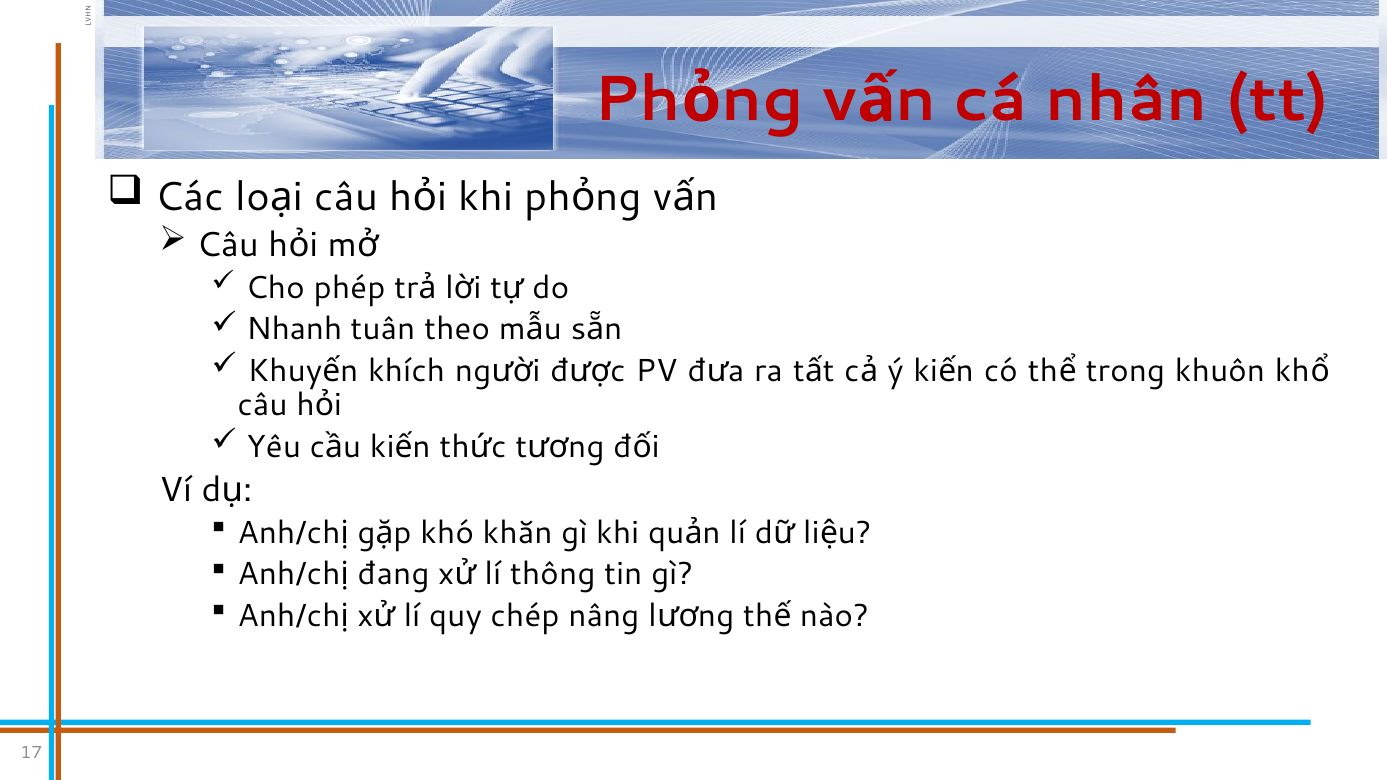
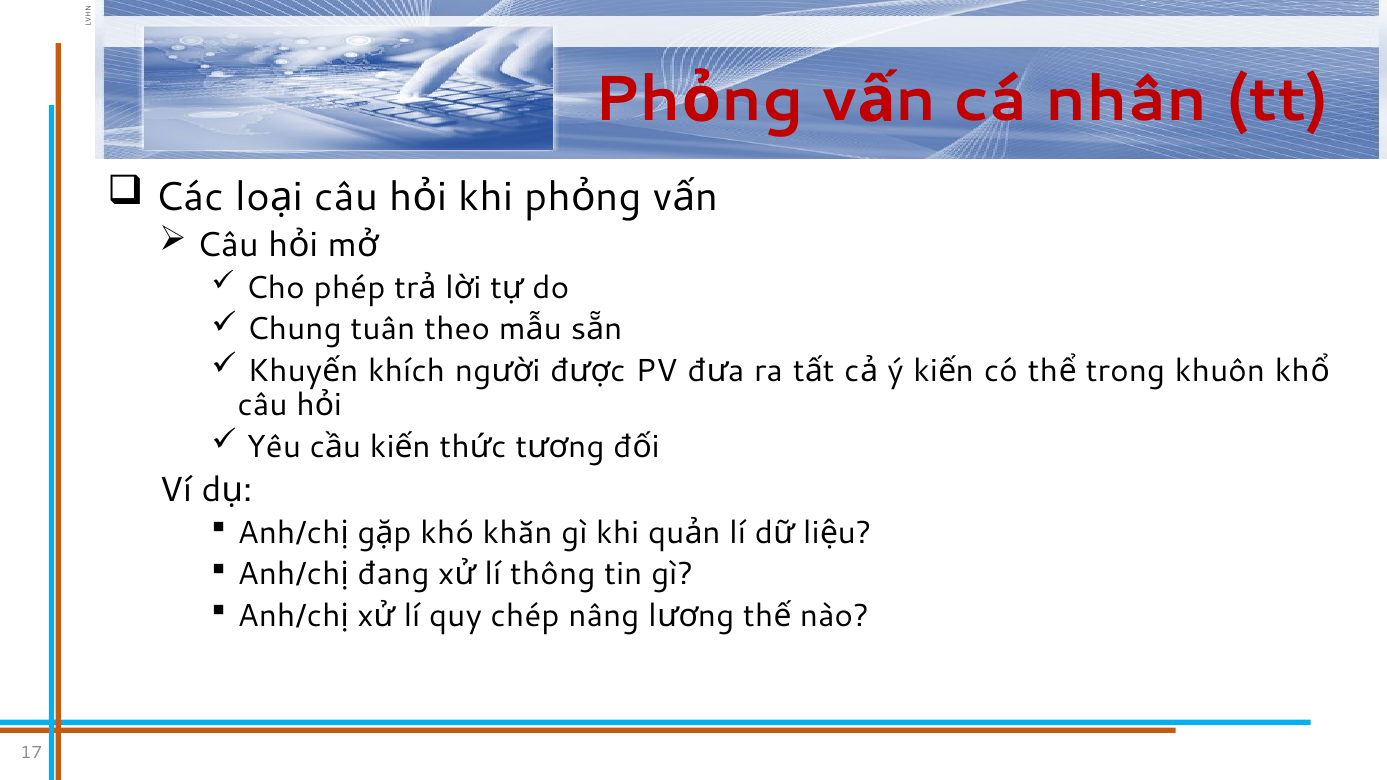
Nhanh: Nhanh -> Chung (294, 329)
